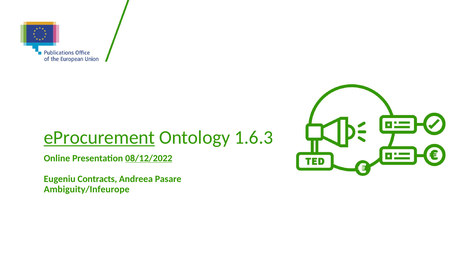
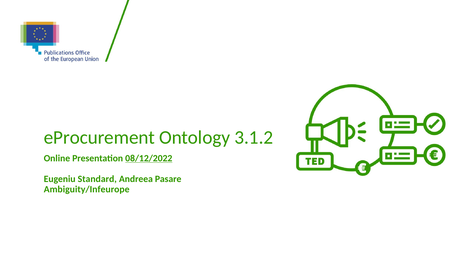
eProcurement underline: present -> none (99, 137)
1.6.3: 1.6.3 -> 3.1.2 (254, 137)
Contracts: Contracts -> Standard (97, 179)
